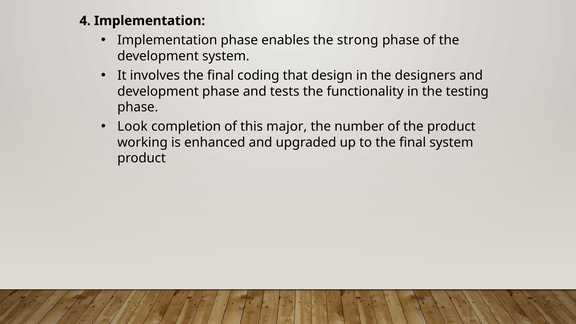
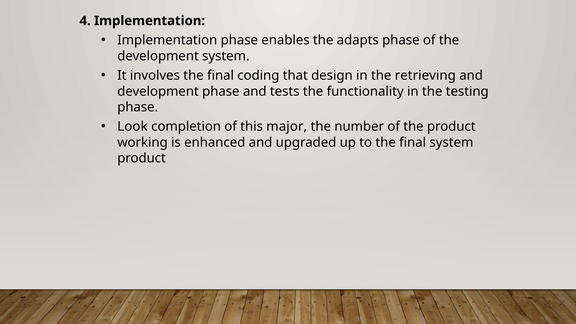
strong: strong -> adapts (358, 40)
designers: designers -> retrieving (425, 75)
